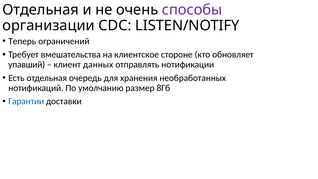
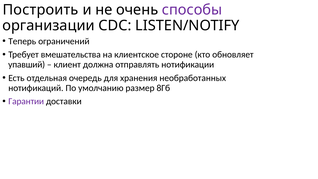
Отдельная: Отдельная -> Построить (41, 10)
данных: данных -> должна (98, 65)
Гарантии colour: blue -> purple (26, 101)
